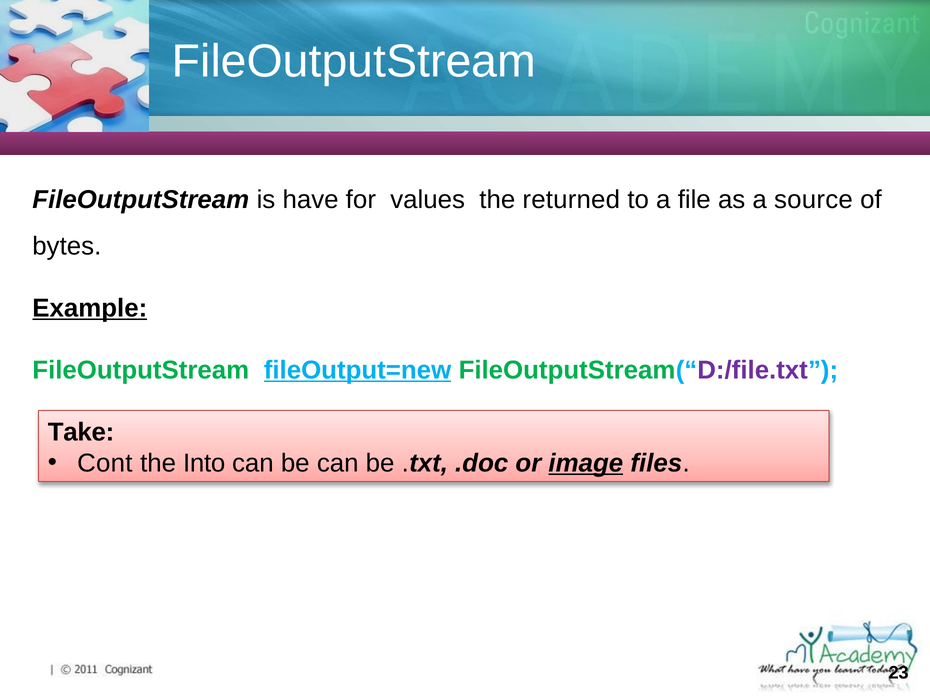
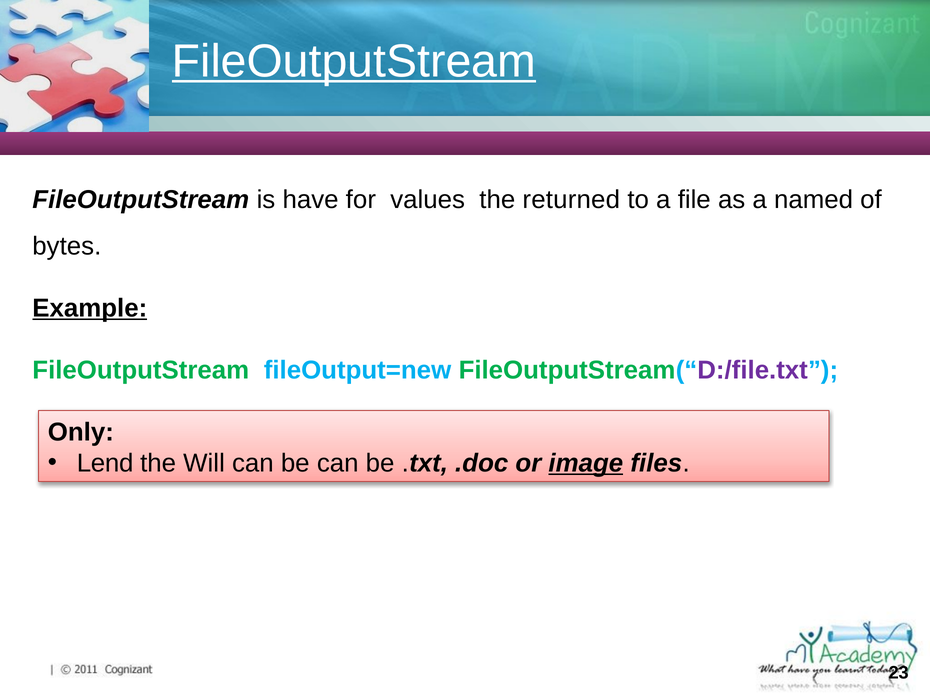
FileOutputStream underline: none -> present (354, 61)
source: source -> named (814, 200)
fileOutput=new underline: present -> none (357, 371)
Take: Take -> Only (81, 433)
Cont: Cont -> Lend (105, 464)
Into: Into -> Will (204, 464)
